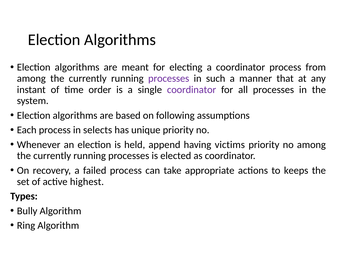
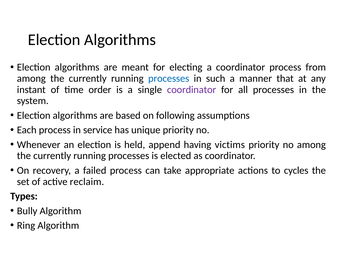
processes colour: purple -> blue (169, 78)
selects: selects -> service (98, 130)
keeps: keeps -> cycles (296, 170)
highest: highest -> reclaim (87, 181)
